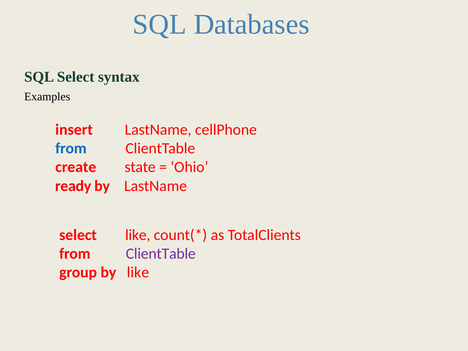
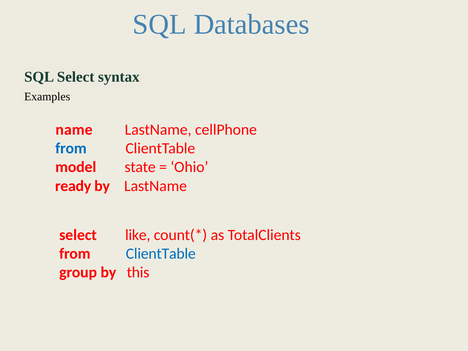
insert: insert -> name (74, 130)
create: create -> model (76, 167)
ClientTable colour: purple -> blue (161, 254)
by like: like -> this (138, 272)
